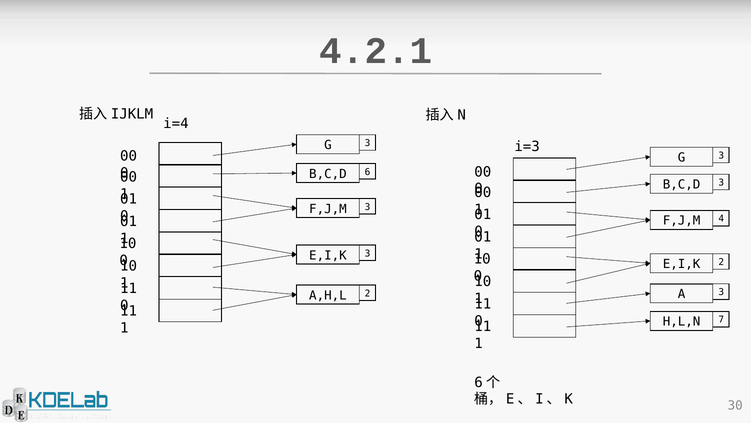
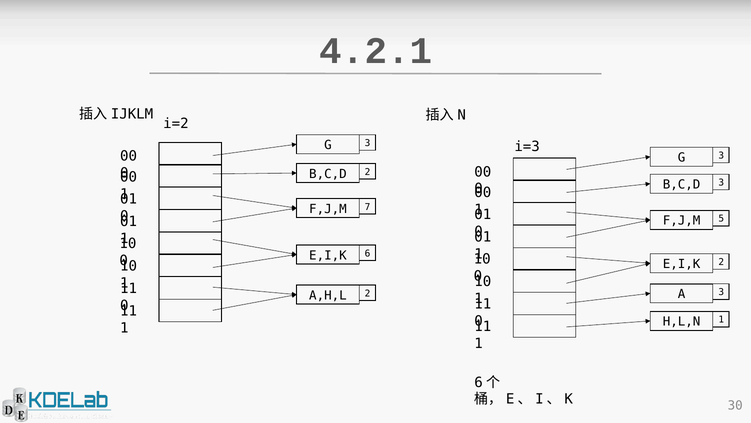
i=4: i=4 -> i=2 (176, 123)
B,C,D 6: 6 -> 2 (368, 172)
F,J,M 3: 3 -> 7 (368, 207)
4: 4 -> 5 (721, 219)
E,I,K 3: 3 -> 6 (368, 253)
H,L,N 7: 7 -> 1 (721, 319)
